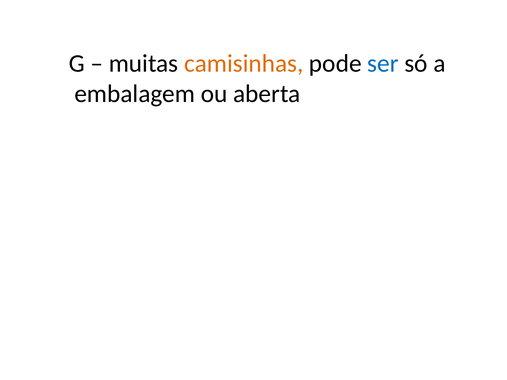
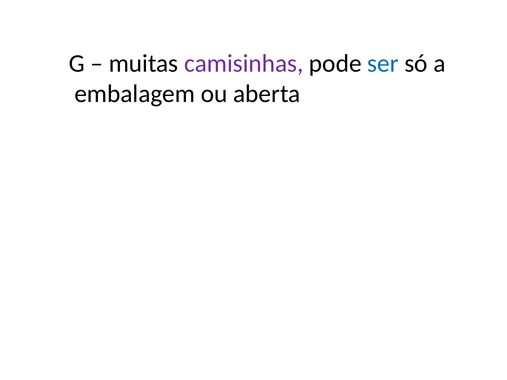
camisinhas colour: orange -> purple (244, 63)
